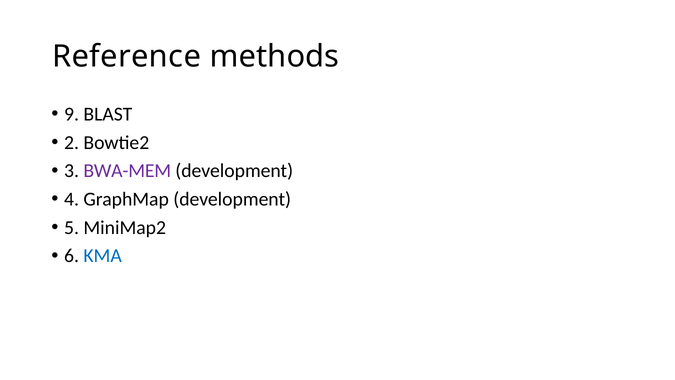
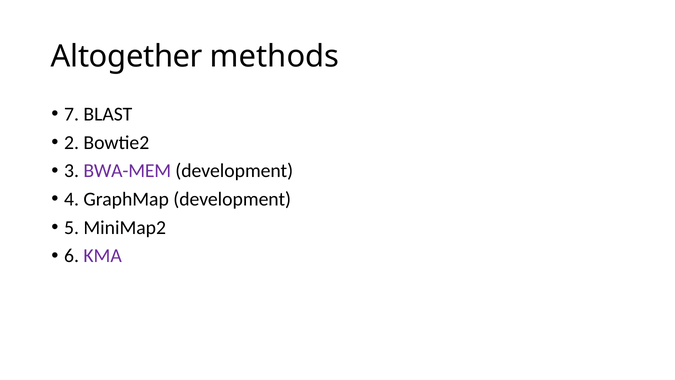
Reference: Reference -> Altogether (127, 57)
9: 9 -> 7 (72, 114)
KMA colour: blue -> purple (103, 256)
